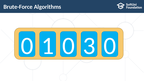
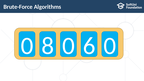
1: 1 -> 8 (48, 46)
3: 3 -> 6 (89, 46)
